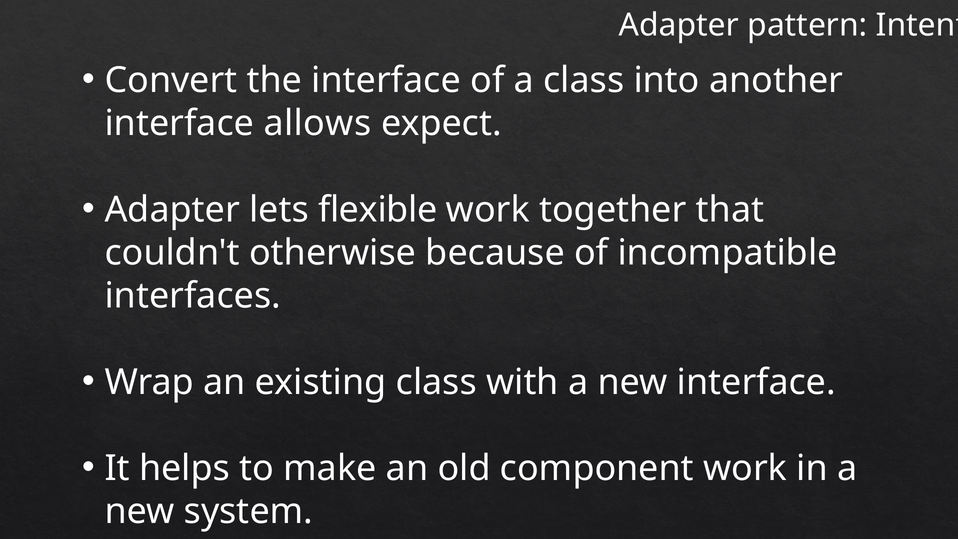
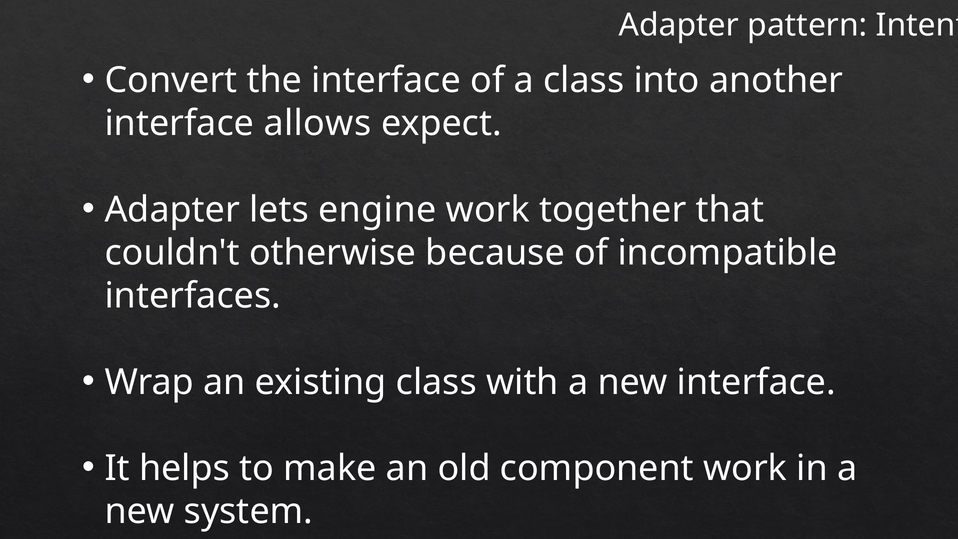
flexible: flexible -> engine (377, 210)
